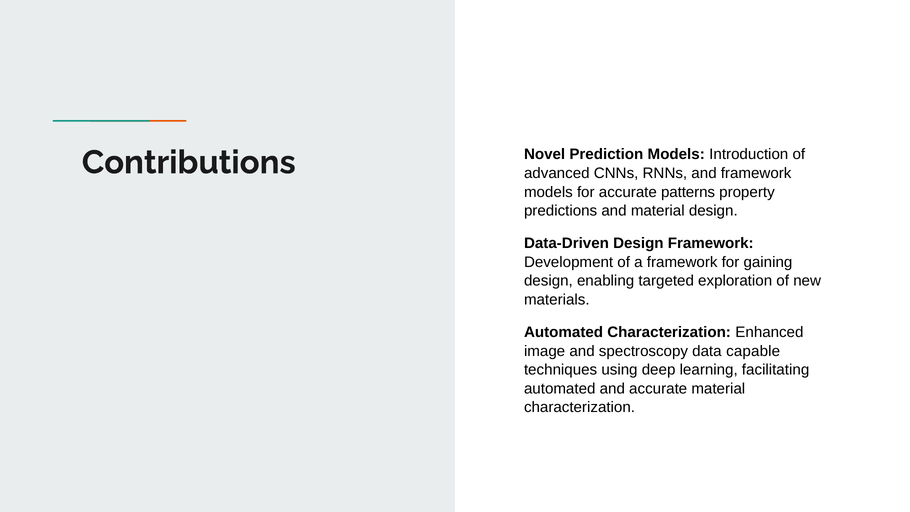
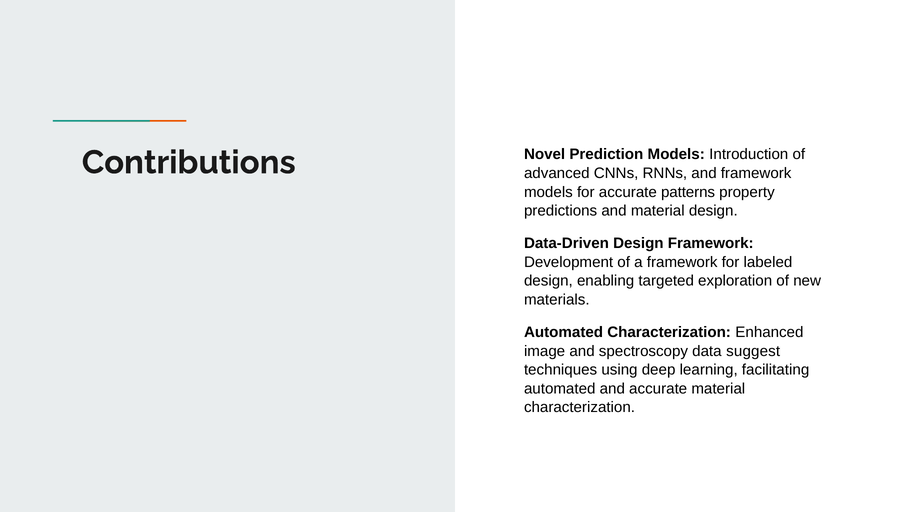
gaining: gaining -> labeled (768, 262)
capable: capable -> suggest (753, 351)
